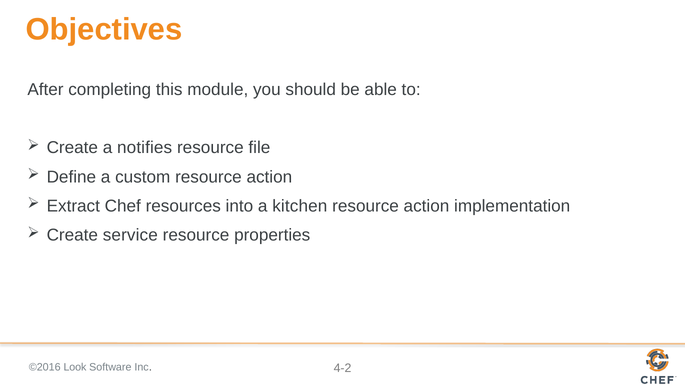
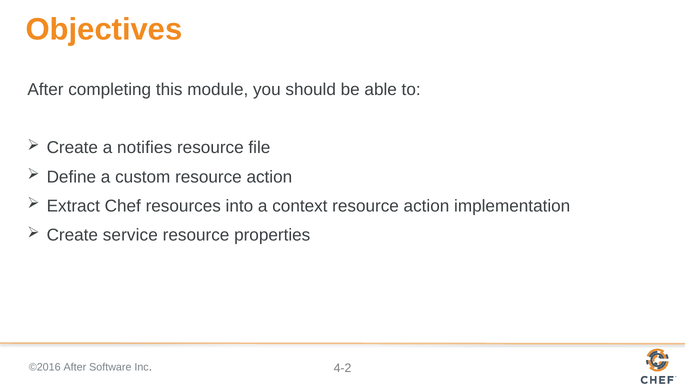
kitchen: kitchen -> context (300, 206)
Look: Look -> After (75, 367)
